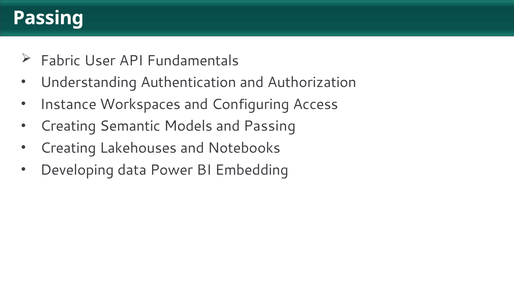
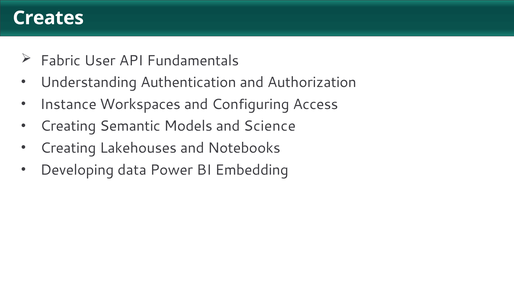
Passing: Passing -> Creates (48, 18)
and Passing: Passing -> Science (270, 126)
